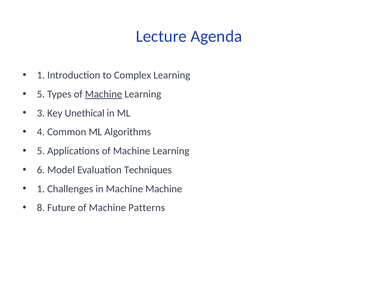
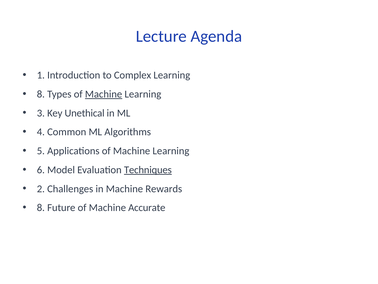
5: 5 -> 8 (41, 94)
Techniques underline: none -> present (148, 170)
1: 1 -> 2 (41, 188)
Machine Machine: Machine -> Rewards (164, 188)
Patterns: Patterns -> Accurate (147, 207)
